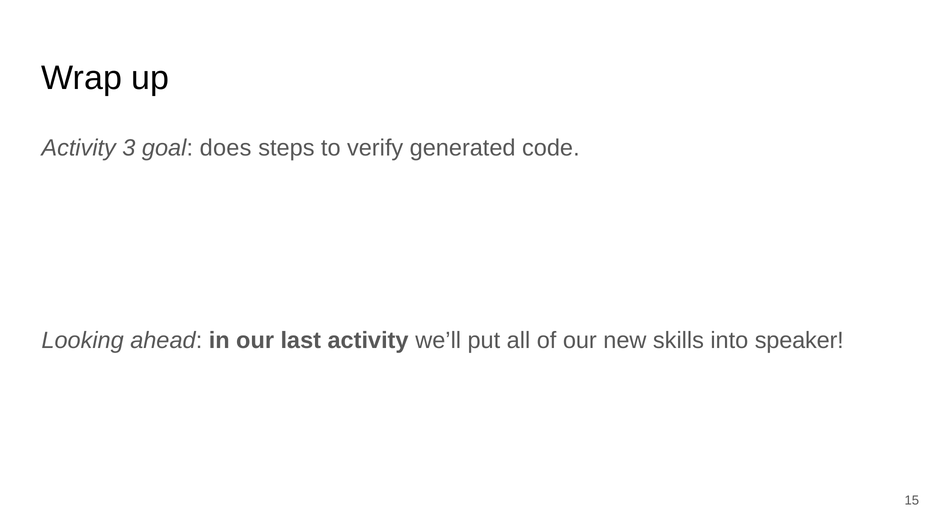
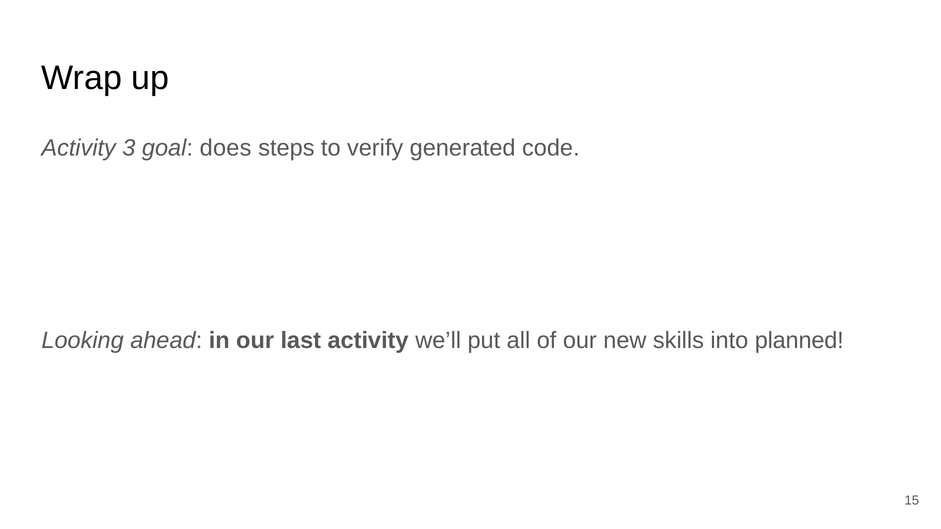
speaker: speaker -> planned (799, 340)
